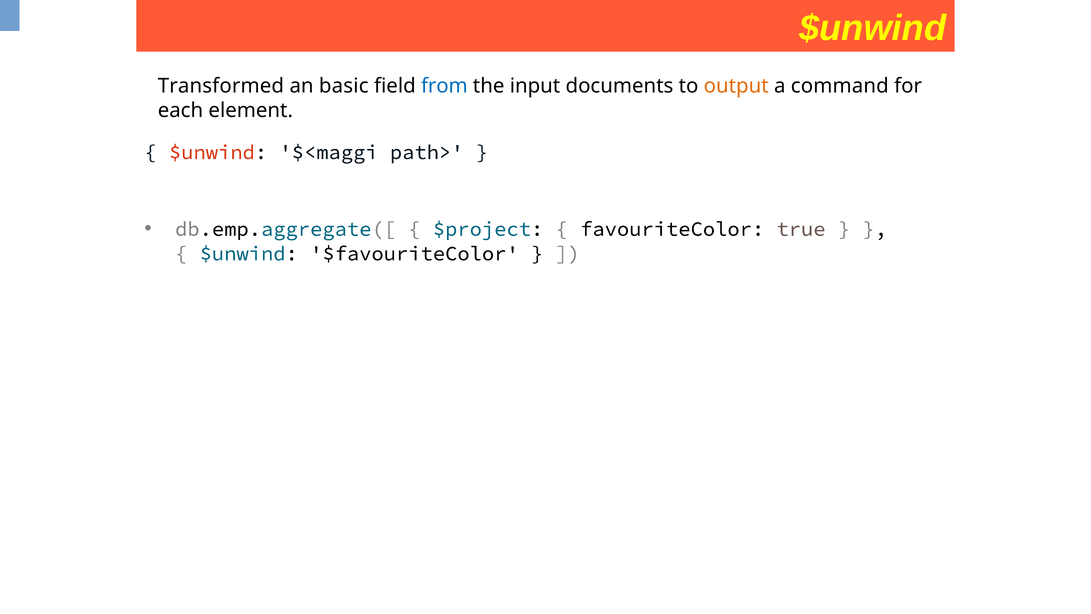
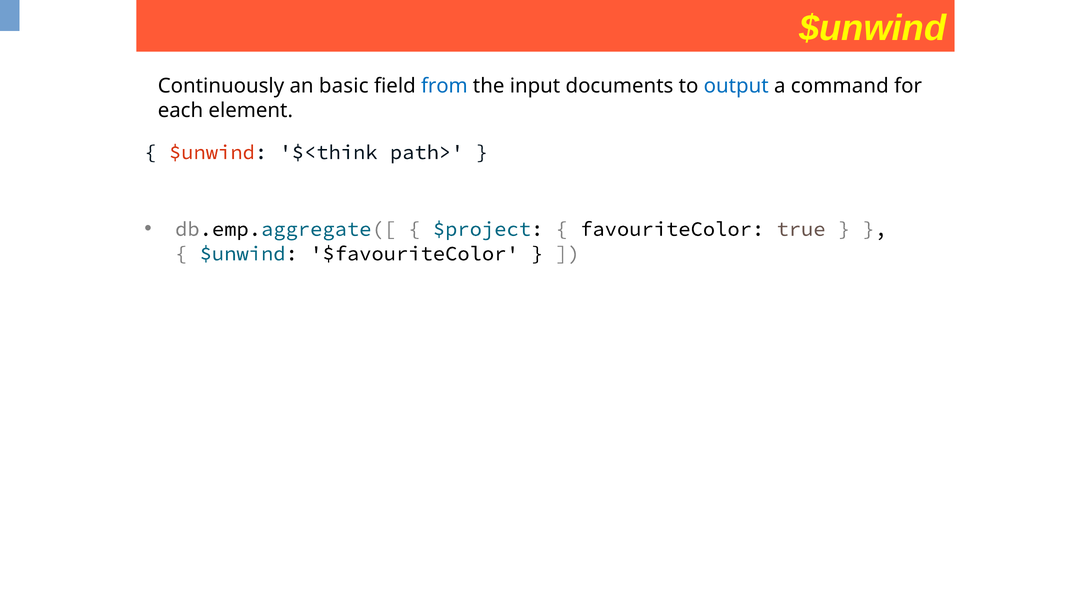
Transformed: Transformed -> Continuously (221, 86)
output colour: orange -> blue (736, 86)
$<maggi: $<maggi -> $<think (328, 152)
